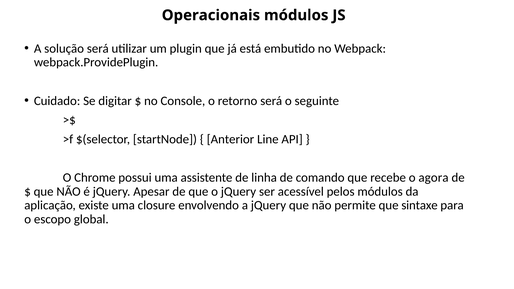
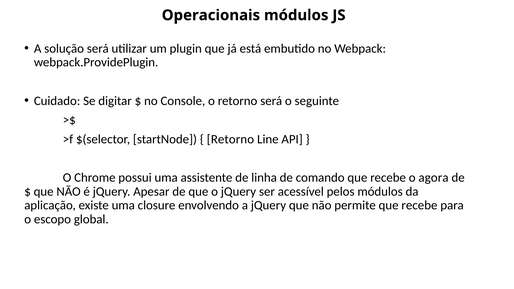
Anterior: Anterior -> Retorno (230, 139)
permite que sintaxe: sintaxe -> recebe (419, 205)
